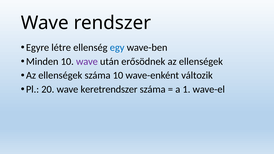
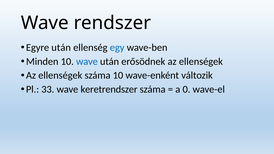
Egyre létre: létre -> után (61, 48)
wave colour: purple -> blue (87, 61)
20: 20 -> 33 (48, 89)
1: 1 -> 0 (186, 89)
